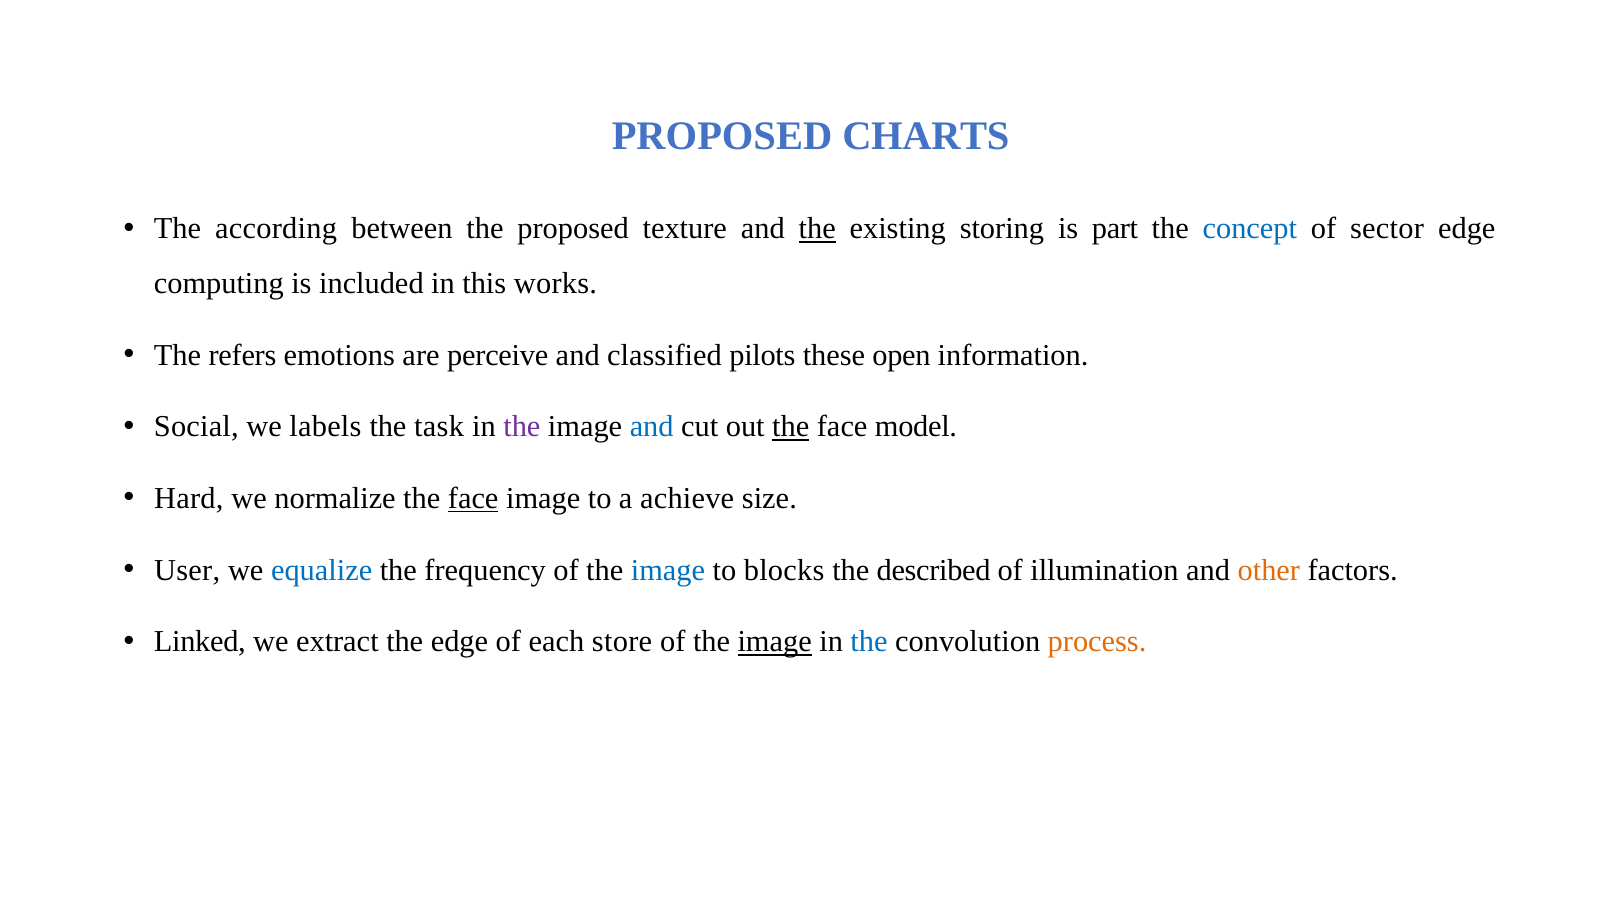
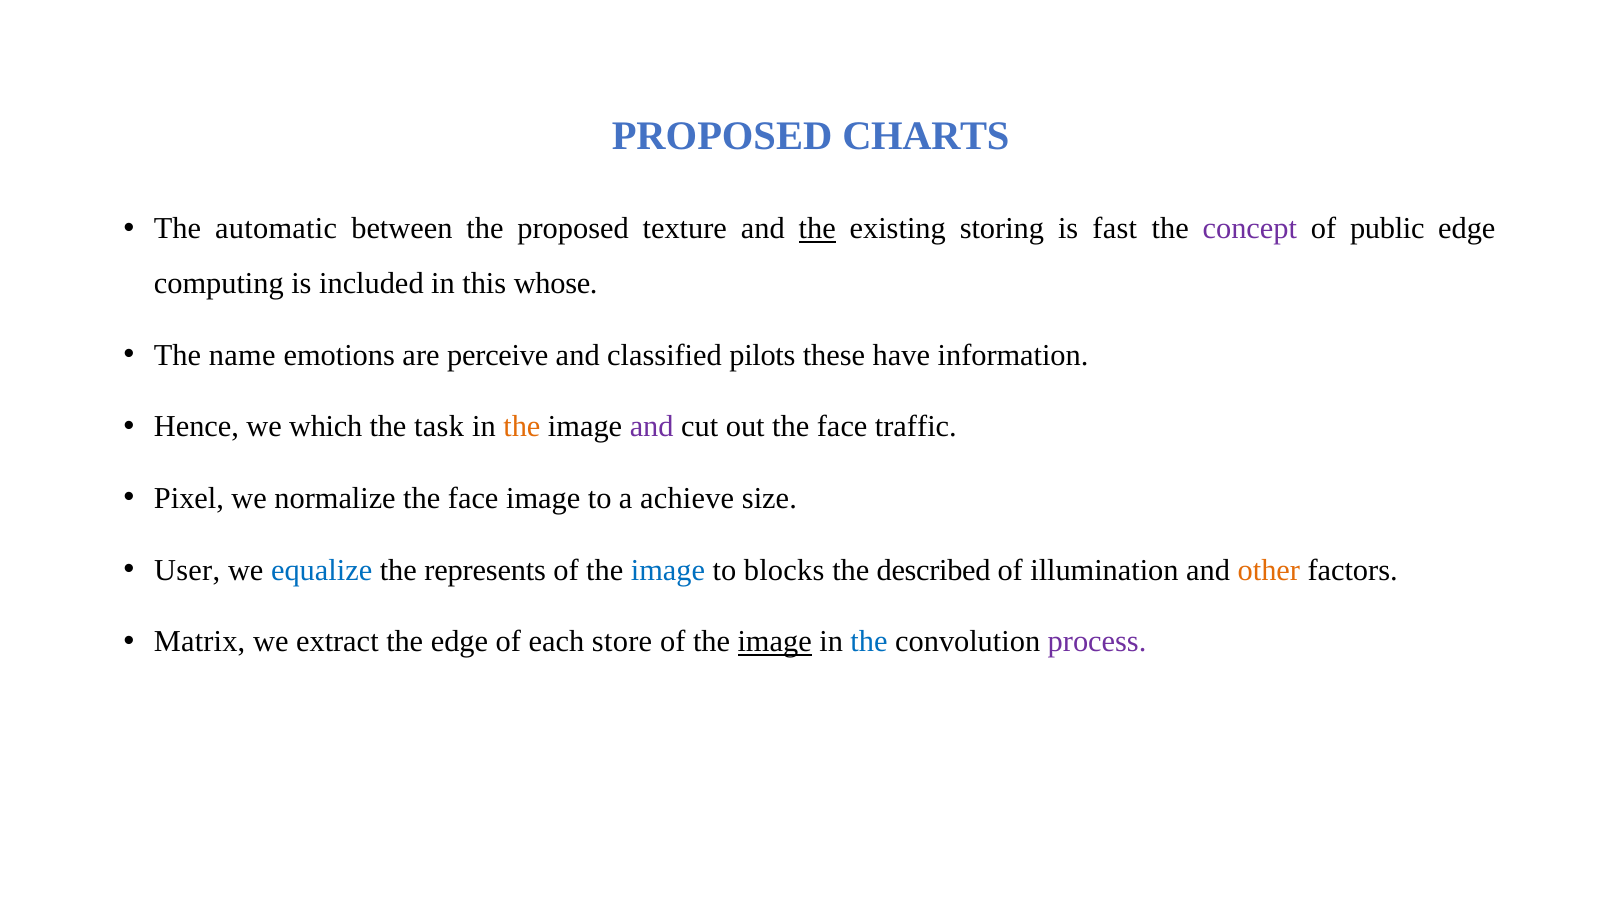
according: according -> automatic (276, 229)
part: part -> fast (1115, 229)
concept colour: blue -> purple (1250, 229)
sector: sector -> public (1387, 229)
works: works -> whose (556, 284)
refers: refers -> name (242, 355)
open: open -> have (901, 355)
Social: Social -> Hence (196, 427)
labels: labels -> which (326, 427)
the colour: purple -> orange (522, 427)
and colour: blue -> purple (652, 427)
the underline: present -> none (791, 427)
model: model -> traffic (916, 427)
Hard: Hard -> Pixel (189, 498)
face underline: present -> none (473, 498)
frequency: frequency -> represents (485, 570)
Linked: Linked -> Matrix (200, 642)
process colour: orange -> purple (1097, 642)
